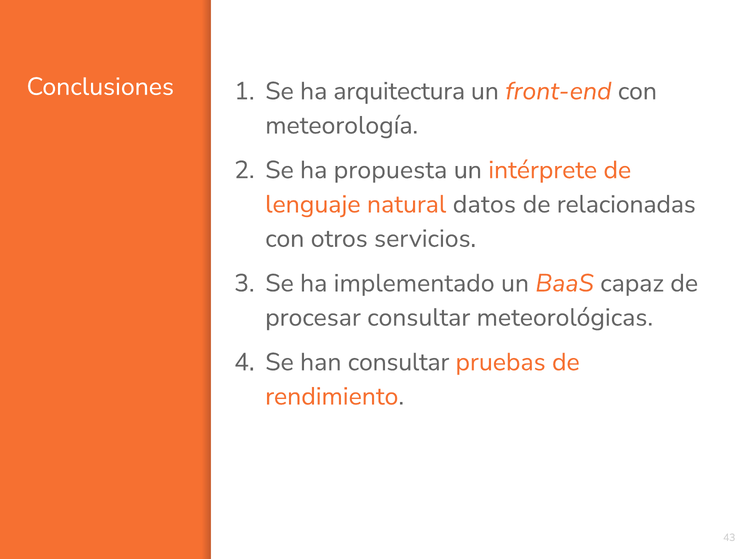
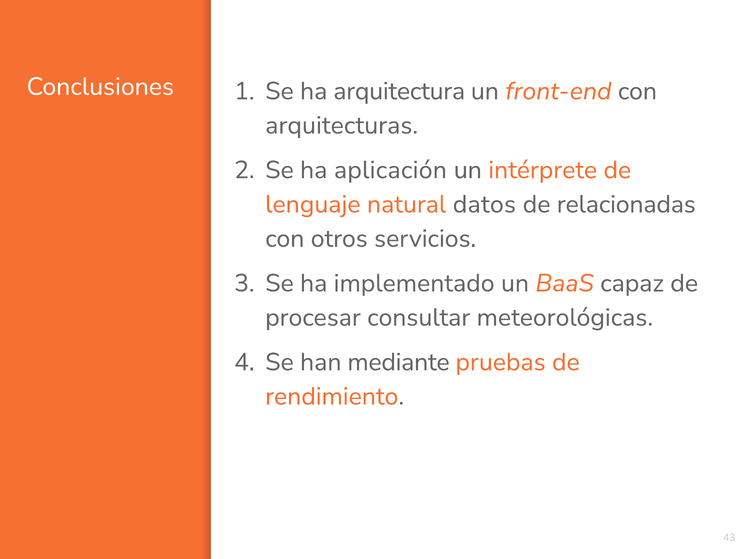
meteorología: meteorología -> arquitecturas (342, 125)
propuesta: propuesta -> aplicación (390, 170)
han consultar: consultar -> mediante (399, 362)
